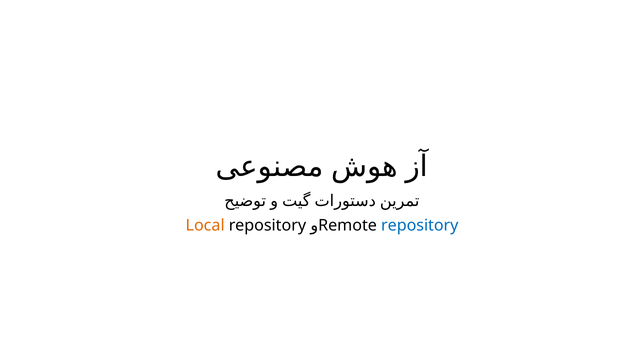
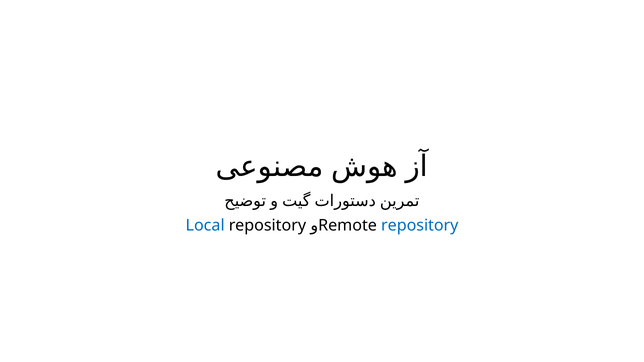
Local colour: orange -> blue (205, 225)
